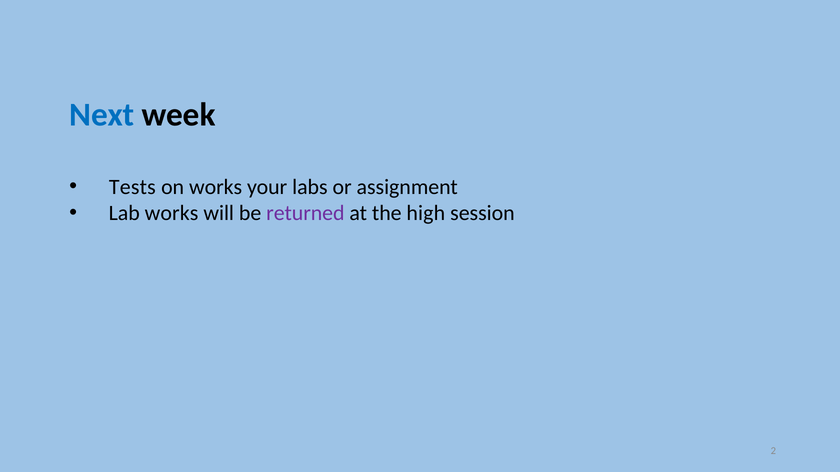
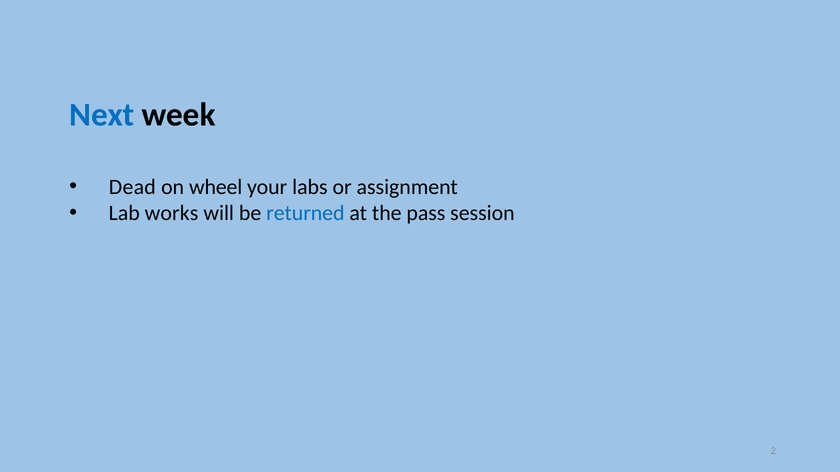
Tests: Tests -> Dead (132, 187)
on works: works -> wheel (216, 187)
returned colour: purple -> blue (305, 213)
high: high -> pass (426, 213)
